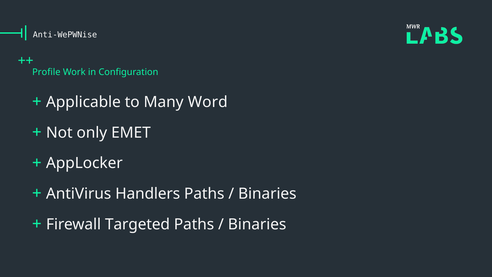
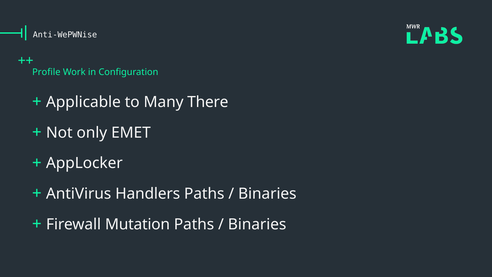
Word: Word -> There (208, 102)
Targeted: Targeted -> Mutation (138, 224)
